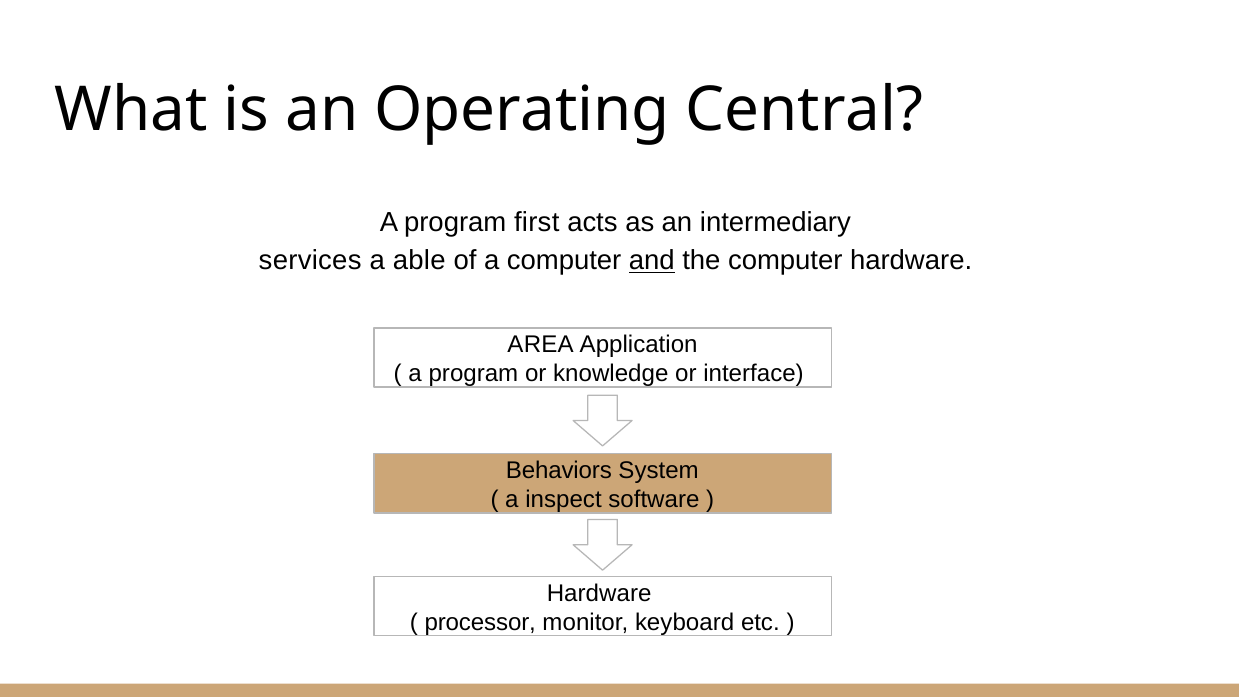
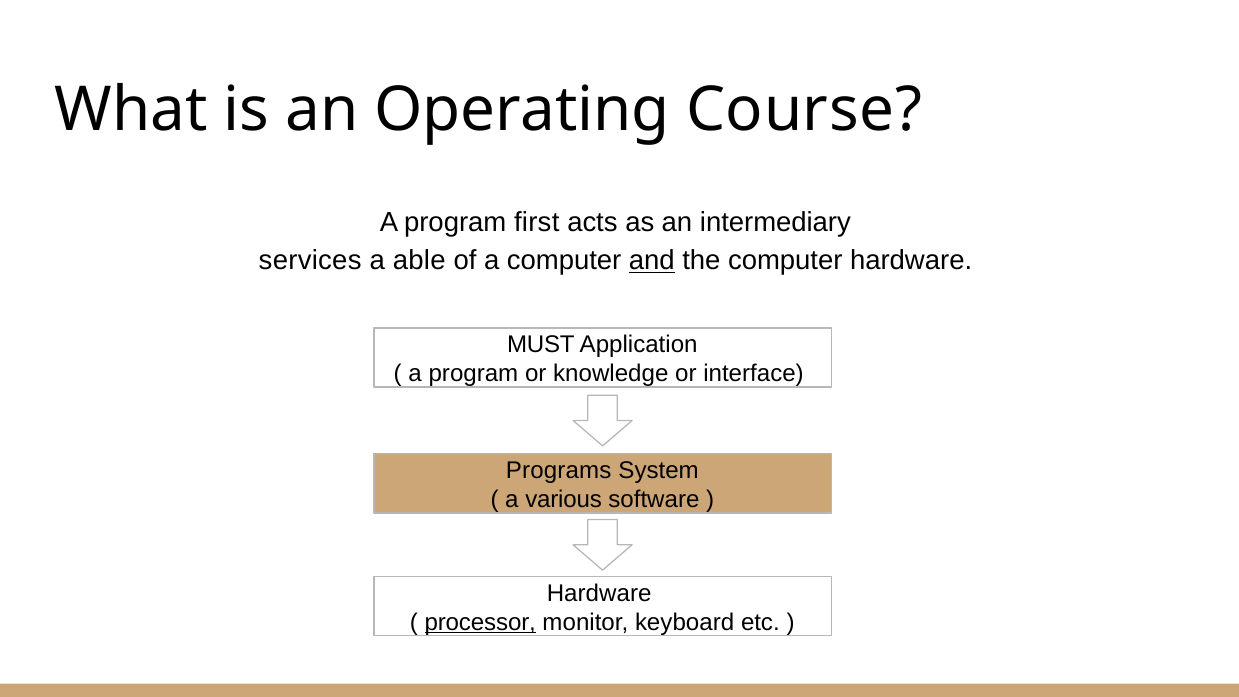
Central: Central -> Course (804, 110)
AREA: AREA -> MUST (541, 345)
Behaviors: Behaviors -> Programs (559, 471)
inspect: inspect -> various (564, 500)
processor underline: none -> present (480, 622)
